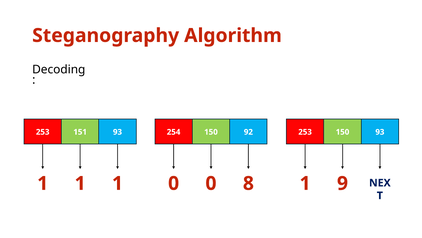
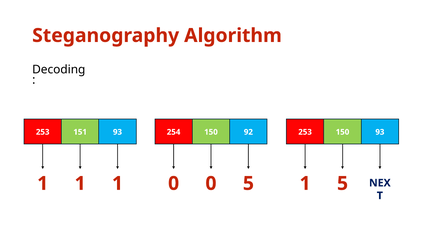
0 8: 8 -> 5 (248, 183)
1 9: 9 -> 5 (343, 183)
